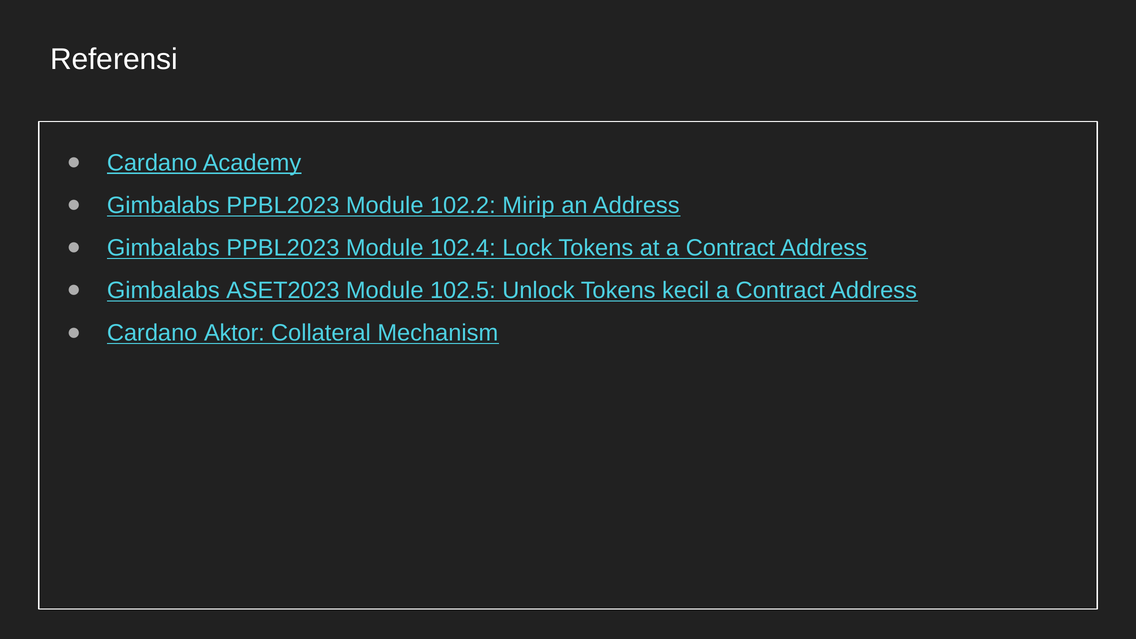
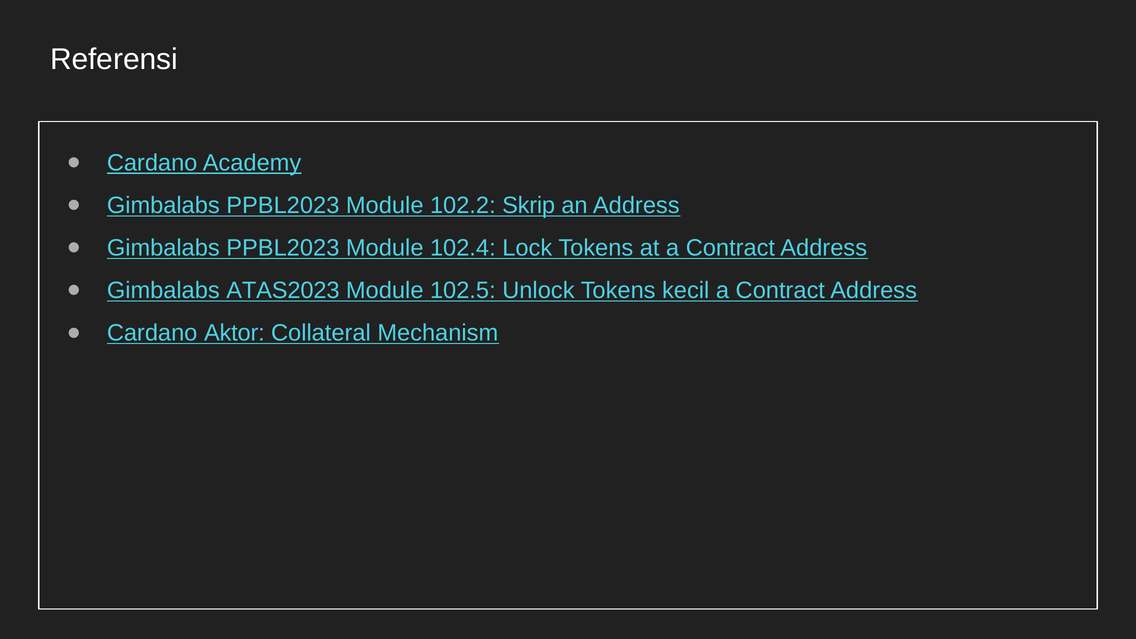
Mirip: Mirip -> Skrip (529, 205)
ASET2023: ASET2023 -> ATAS2023 (283, 291)
